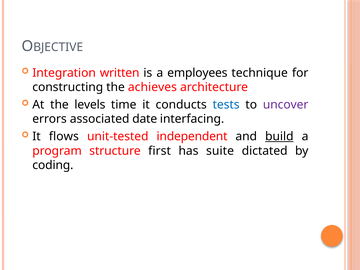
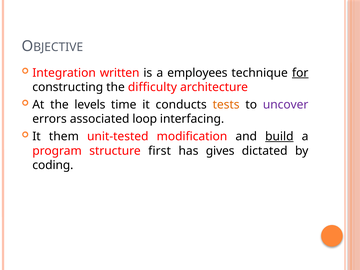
for underline: none -> present (300, 73)
achieves: achieves -> difficulty (152, 87)
tests colour: blue -> orange (226, 105)
date: date -> loop (145, 119)
flows: flows -> them (64, 136)
independent: independent -> modification (192, 136)
suite: suite -> gives (220, 151)
